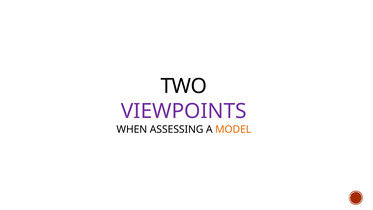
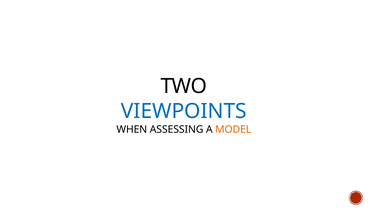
VIEWPOINTS colour: purple -> blue (184, 111)
